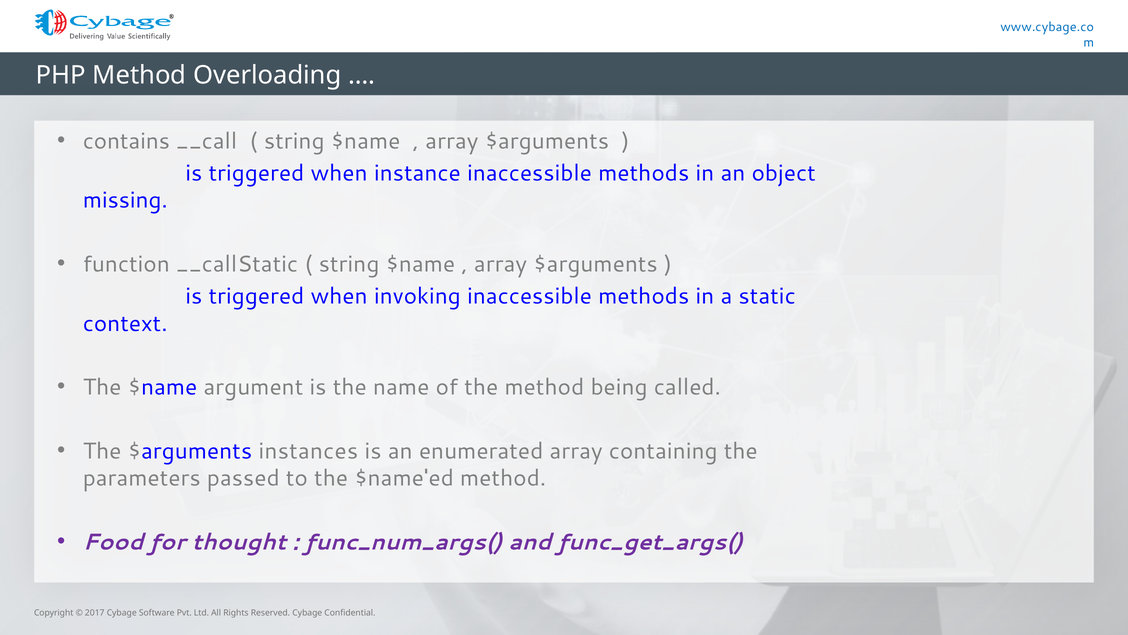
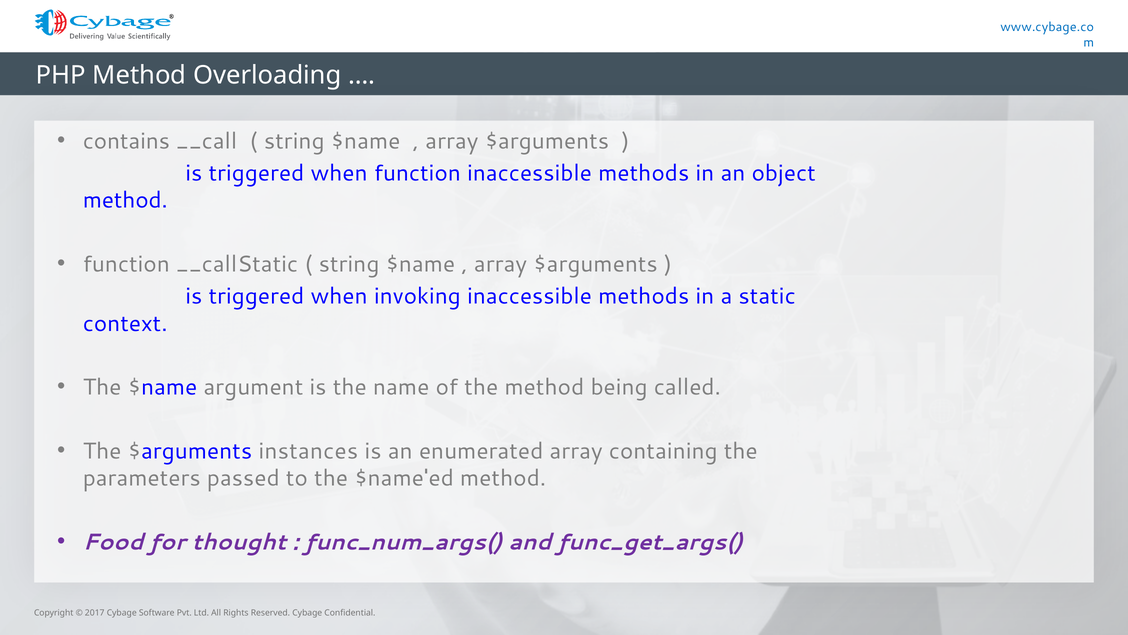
when instance: instance -> function (417, 173)
missing: missing -> method (125, 200)
